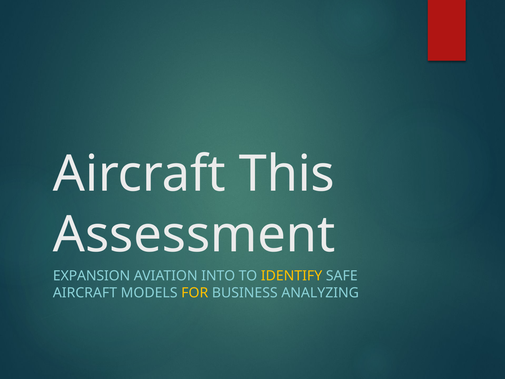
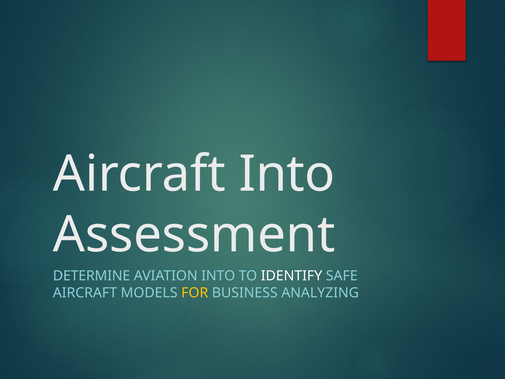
Aircraft This: This -> Into (287, 174)
EXPANSION: EXPANSION -> DETERMINE (92, 276)
IDENTIFY colour: yellow -> white (292, 276)
